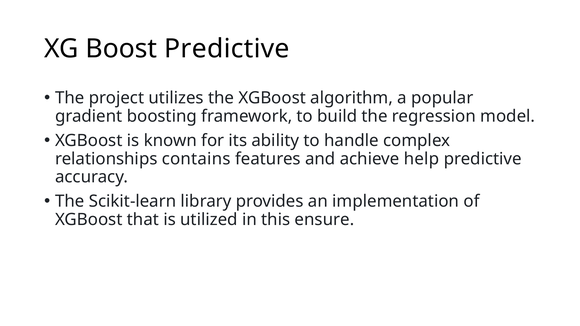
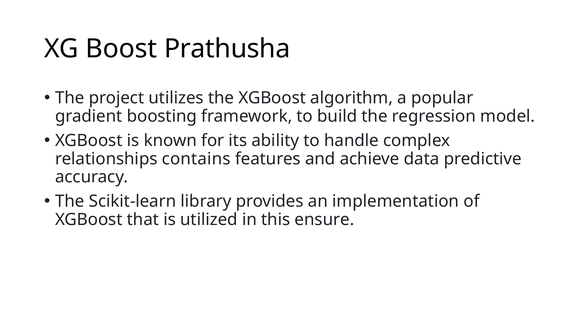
Boost Predictive: Predictive -> Prathusha (227, 49)
help: help -> data (422, 159)
